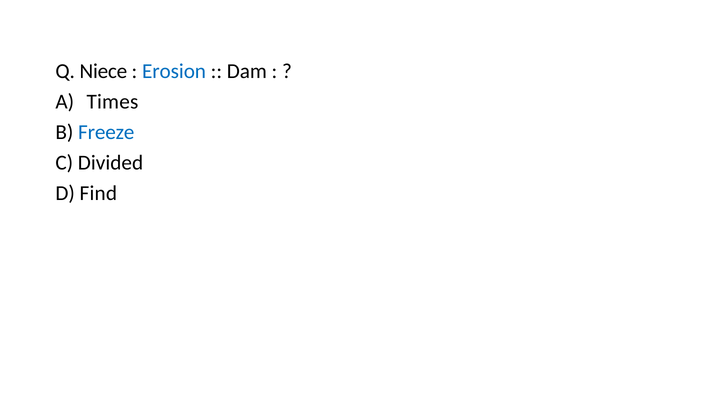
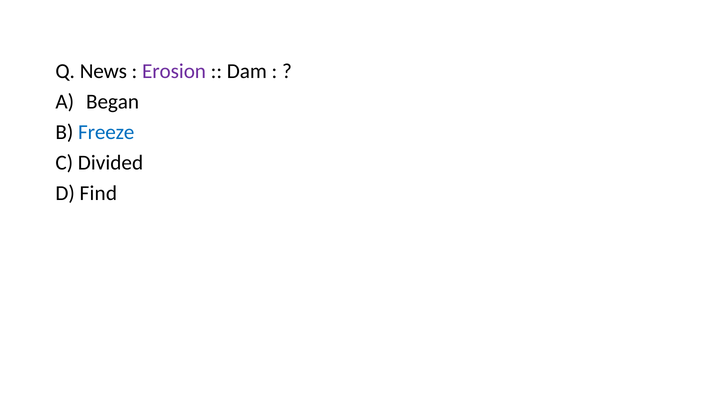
Niece: Niece -> News (103, 71)
Erosion colour: blue -> purple (174, 71)
Times: Times -> Began (113, 102)
